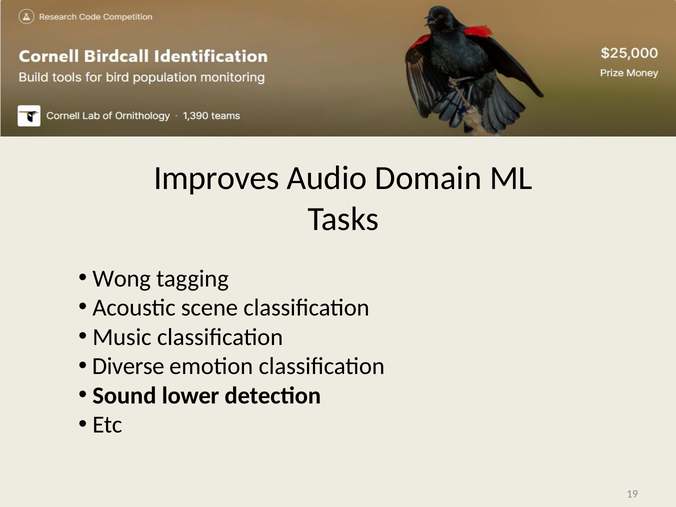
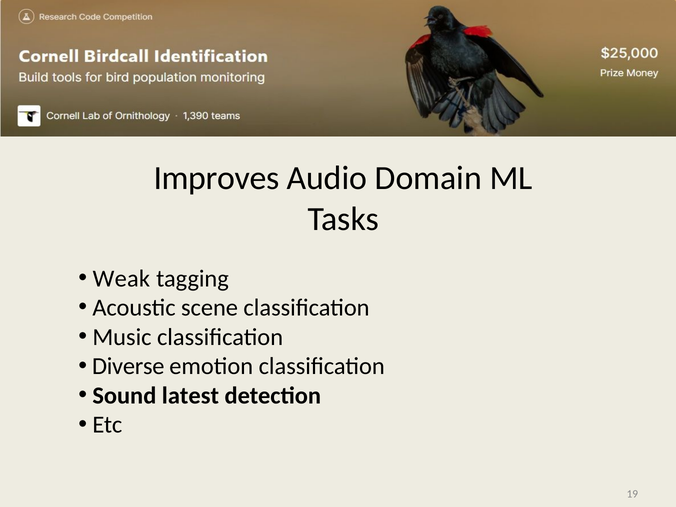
Wong: Wong -> Weak (121, 278)
lower: lower -> latest (190, 396)
